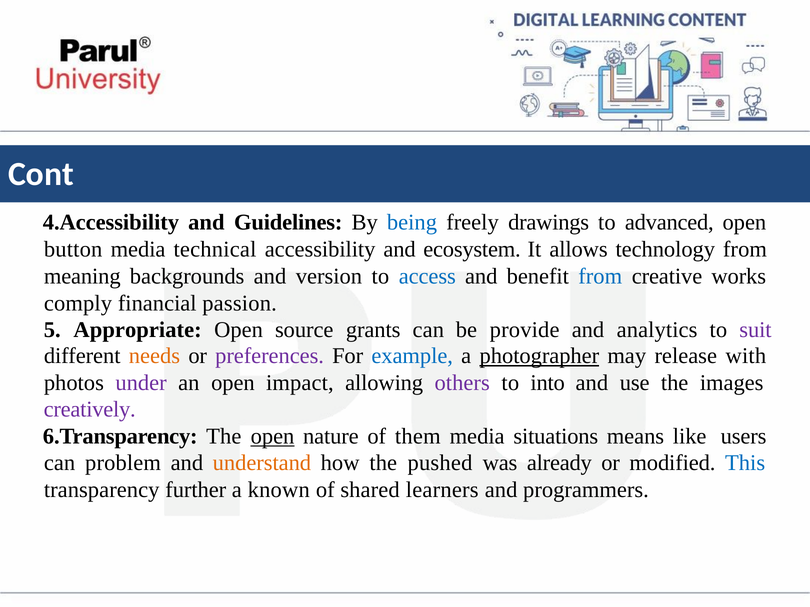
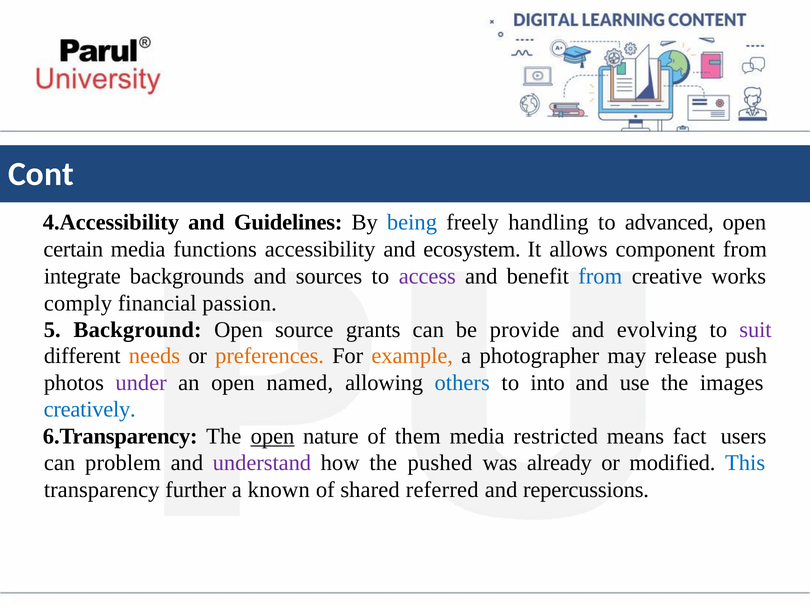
drawings: drawings -> handling (548, 222)
button: button -> certain (73, 249)
technical: technical -> functions (215, 249)
technology: technology -> component (665, 249)
meaning: meaning -> integrate (82, 276)
version: version -> sources (329, 276)
access colour: blue -> purple (427, 276)
Appropriate: Appropriate -> Background (138, 330)
analytics: analytics -> evolving (657, 330)
preferences colour: purple -> orange (270, 356)
example colour: blue -> orange (412, 356)
photographer underline: present -> none (539, 356)
with: with -> push (746, 356)
impact: impact -> named (300, 383)
others colour: purple -> blue (462, 383)
creatively colour: purple -> blue (90, 410)
situations: situations -> restricted (556, 437)
like: like -> fact (690, 437)
understand colour: orange -> purple (262, 463)
learners: learners -> referred (442, 490)
programmers: programmers -> repercussions (586, 490)
